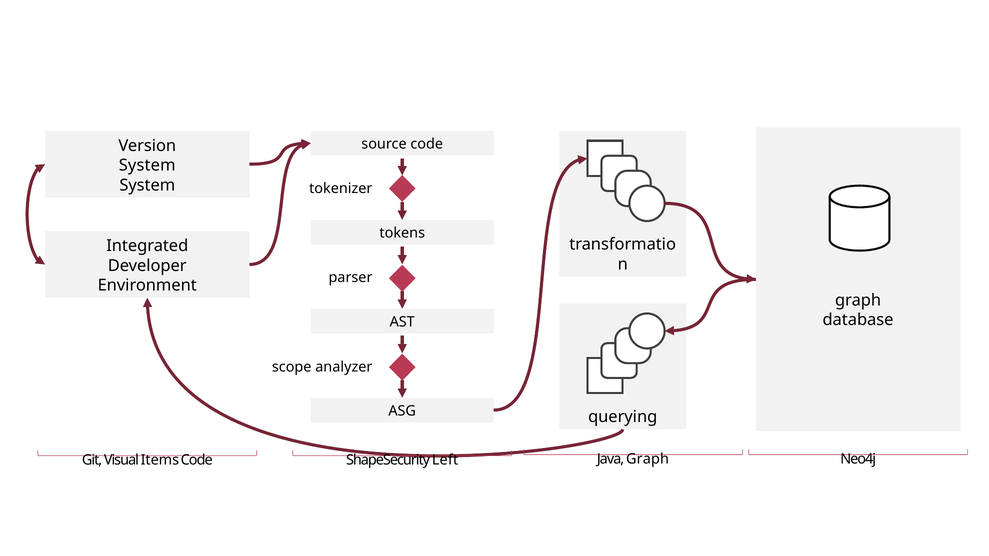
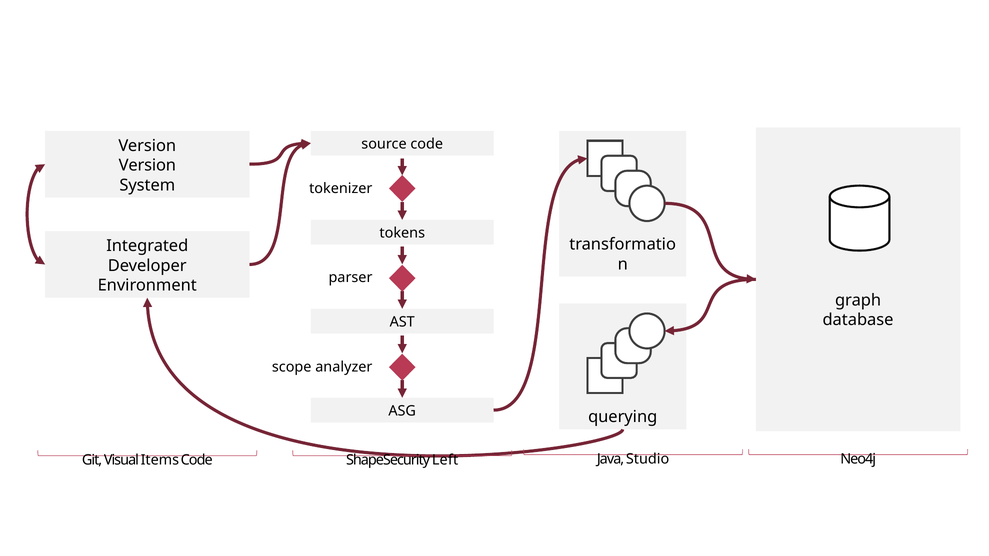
System: System -> Version (147, 165)
Java Graph: Graph -> Studio (648, 459)
